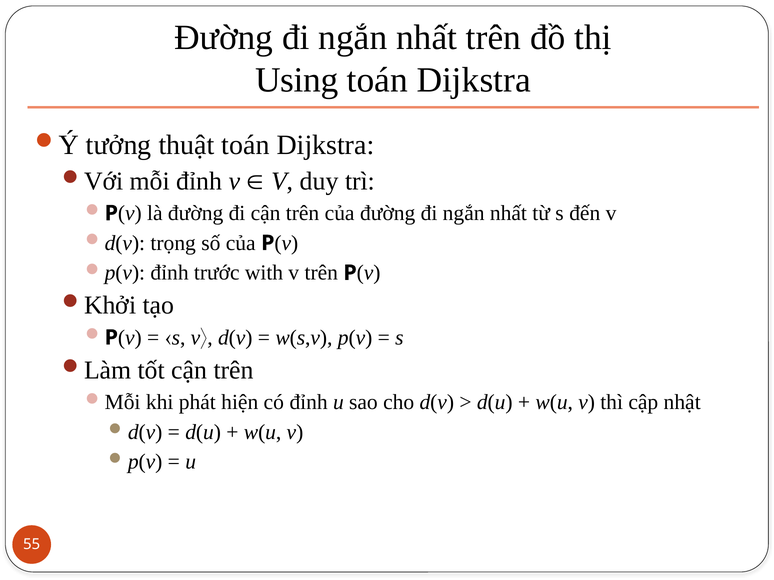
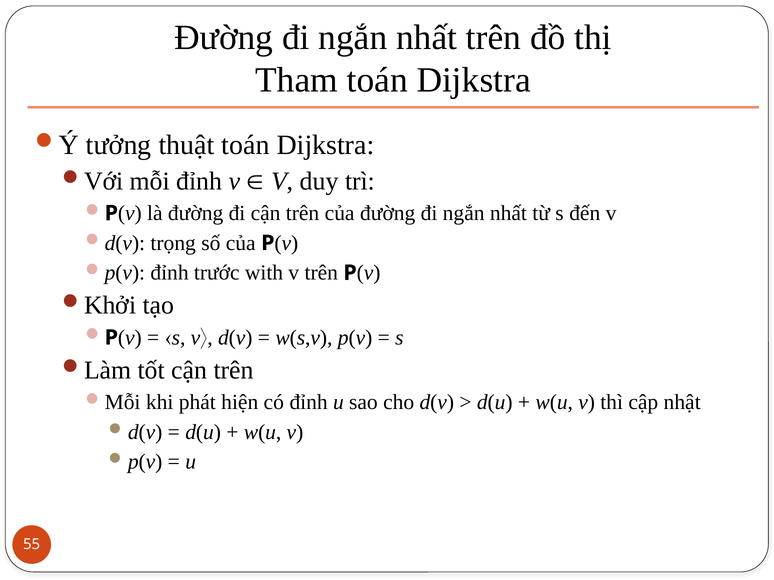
Using: Using -> Tham (297, 80)
